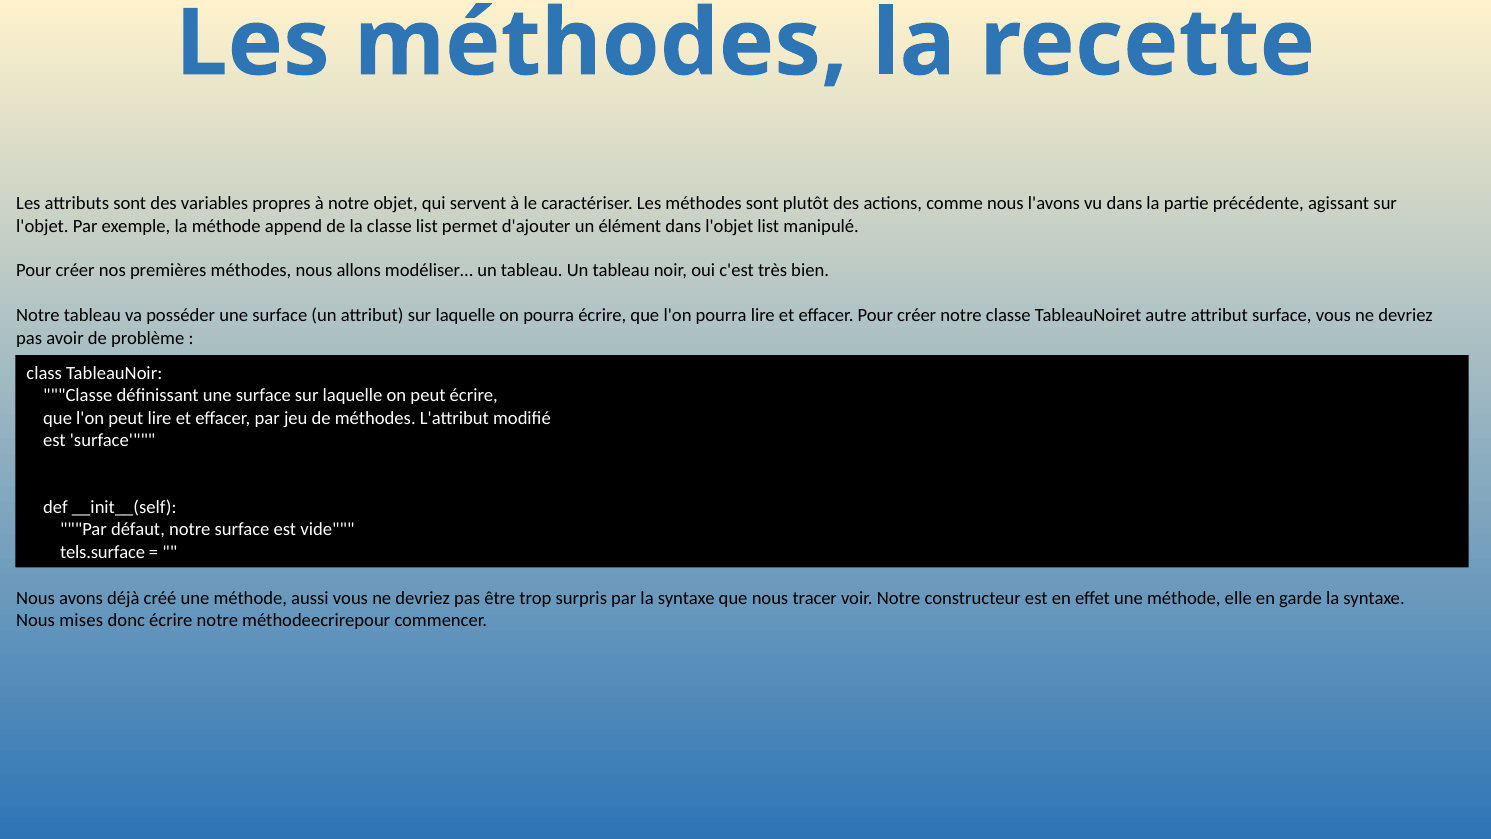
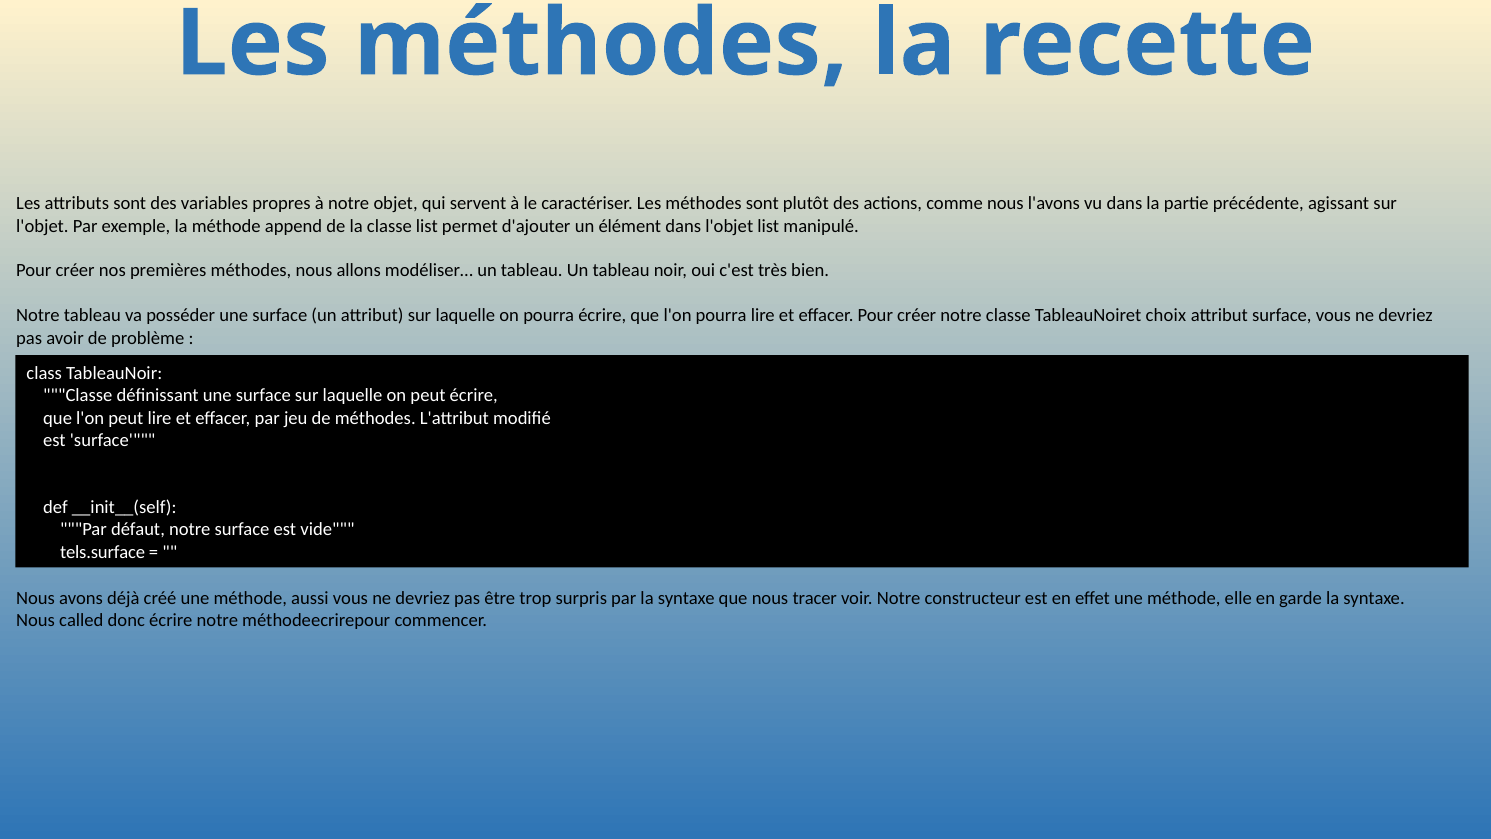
autre: autre -> choix (1166, 315)
mises: mises -> called (81, 621)
